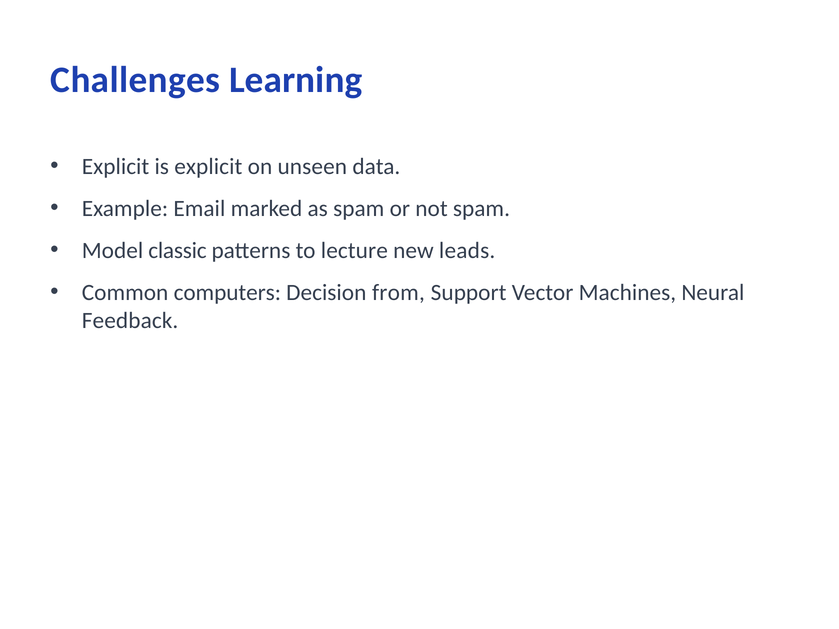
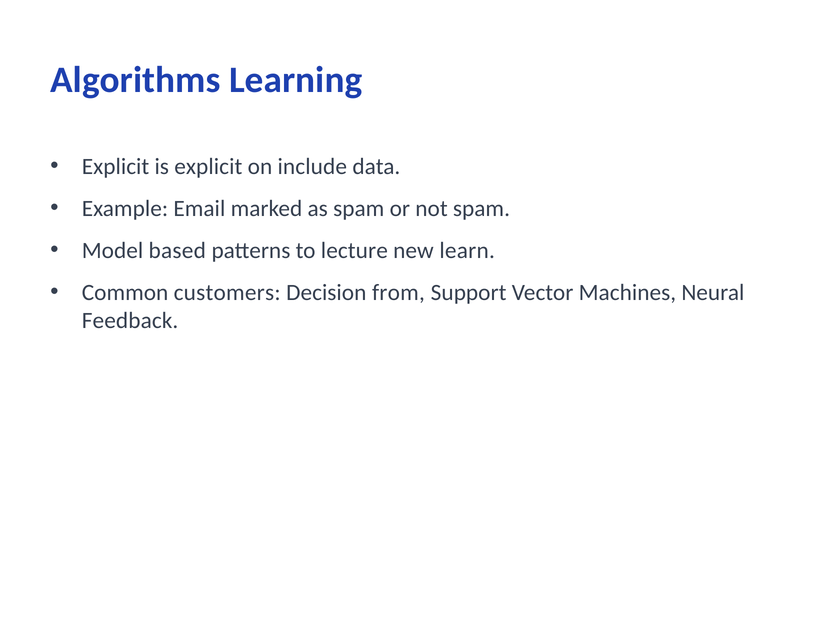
Challenges: Challenges -> Algorithms (136, 80)
unseen: unseen -> include (312, 167)
classic: classic -> based (177, 251)
leads: leads -> learn (467, 251)
computers: computers -> customers (227, 292)
